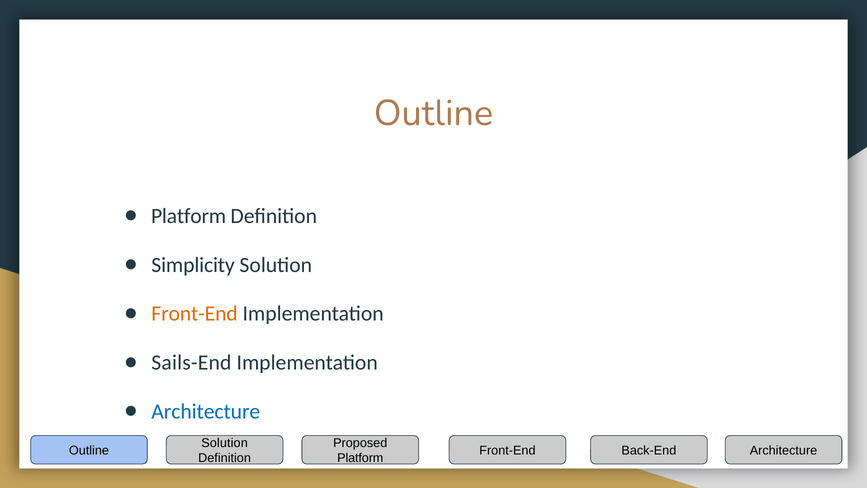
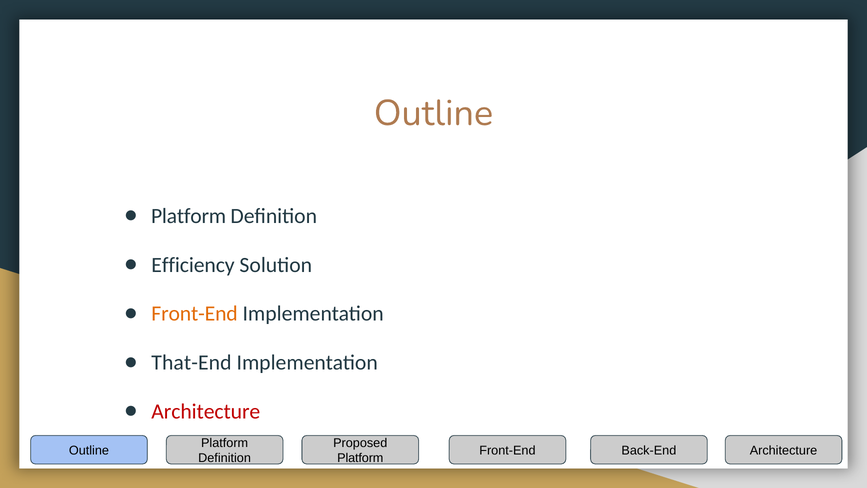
Simplicity: Simplicity -> Efficiency (193, 265)
Sails-End: Sails-End -> That-End (191, 362)
Architecture colour: blue -> red (206, 411)
Solution: Solution -> Platform (225, 443)
